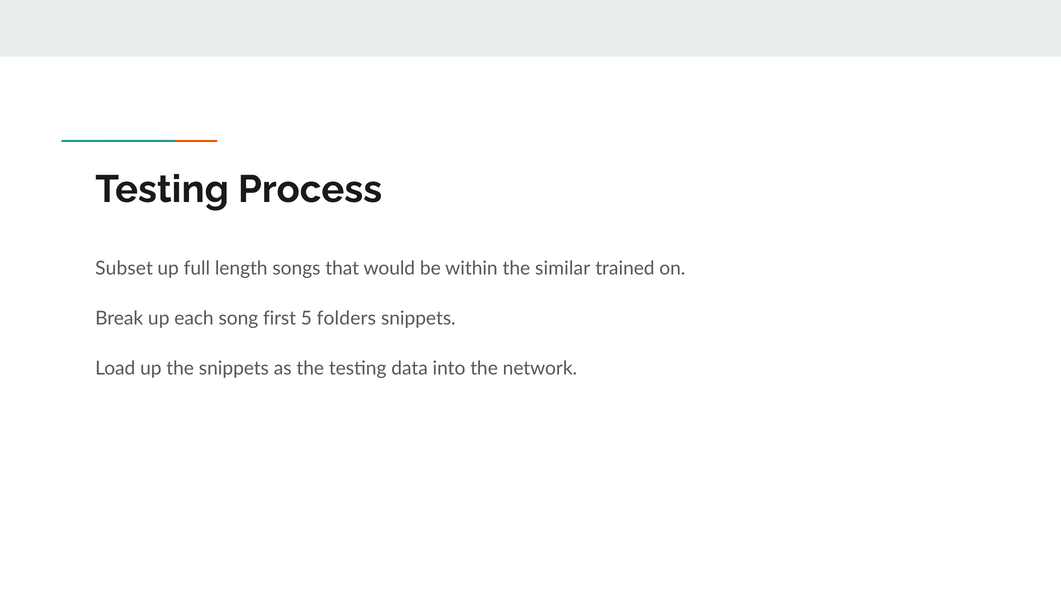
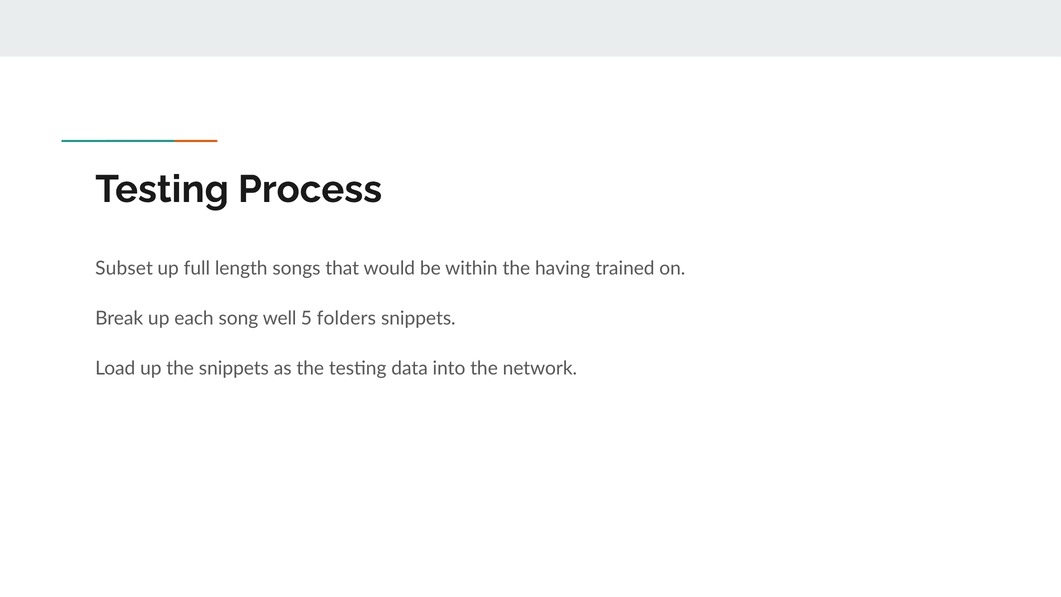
similar: similar -> having (563, 268)
first: first -> well (280, 318)
